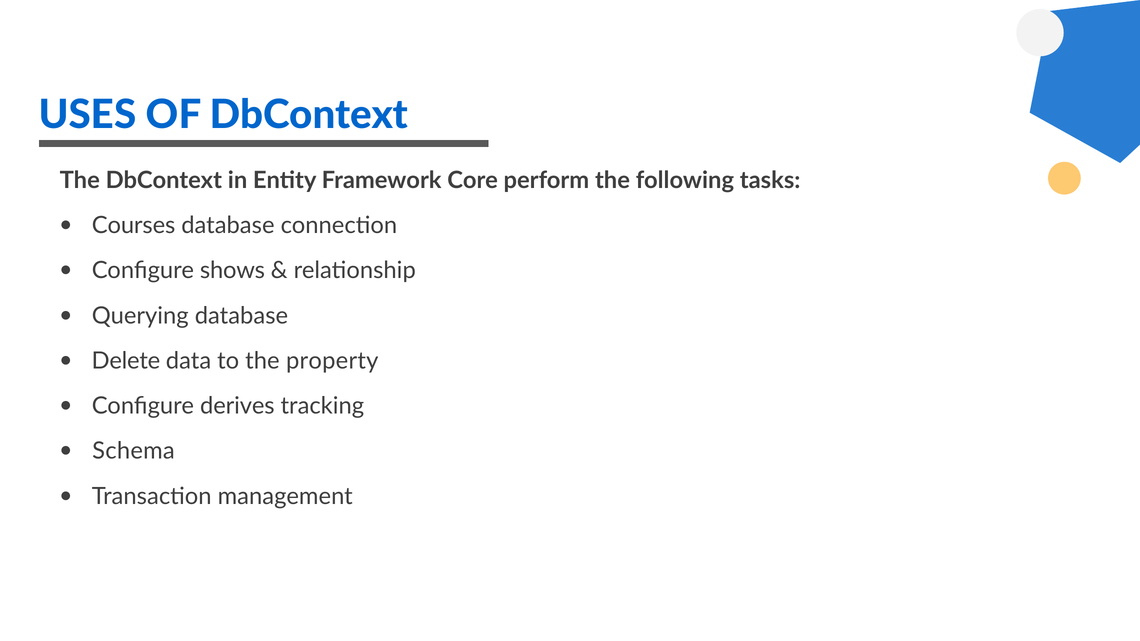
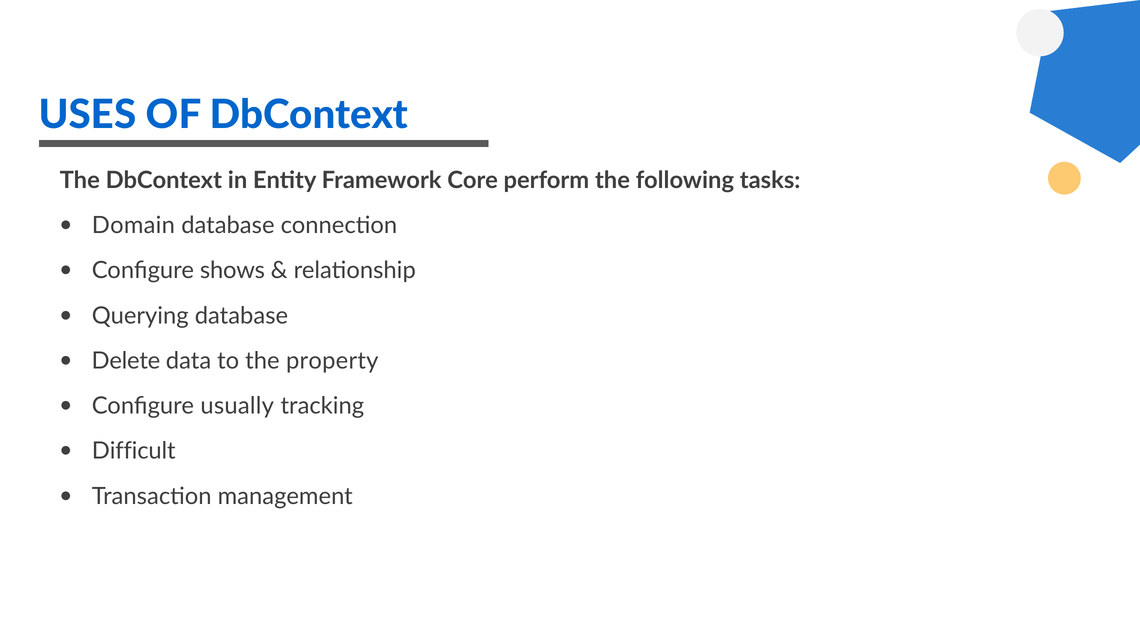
Courses: Courses -> Domain (133, 226)
derives: derives -> usually (237, 406)
Schema: Schema -> Difficult (134, 451)
